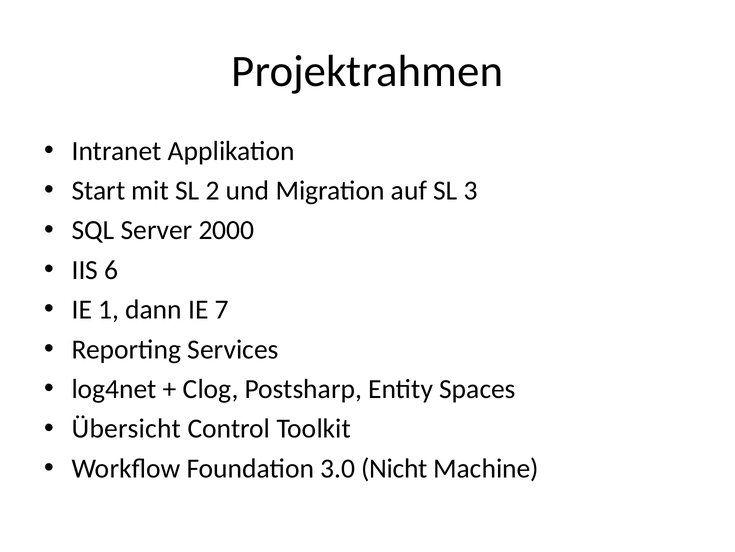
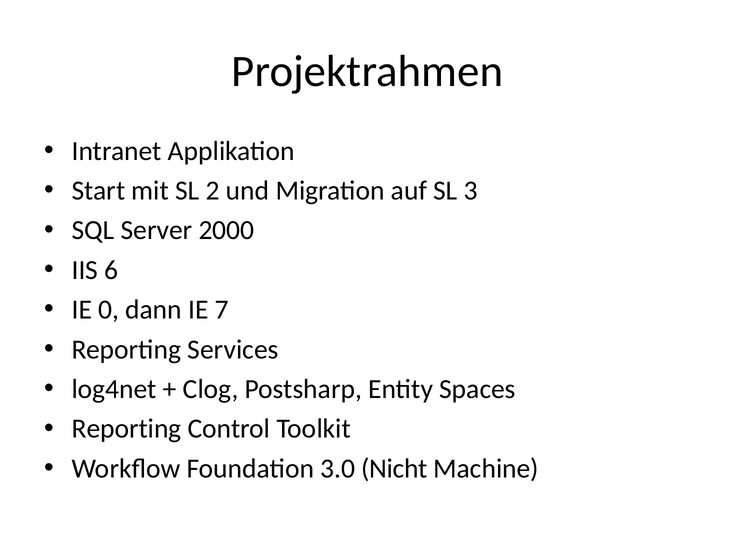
1: 1 -> 0 (109, 309)
Übersicht: Übersicht -> Reporting (127, 428)
